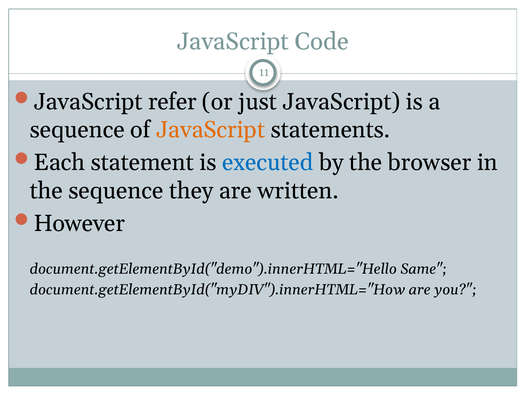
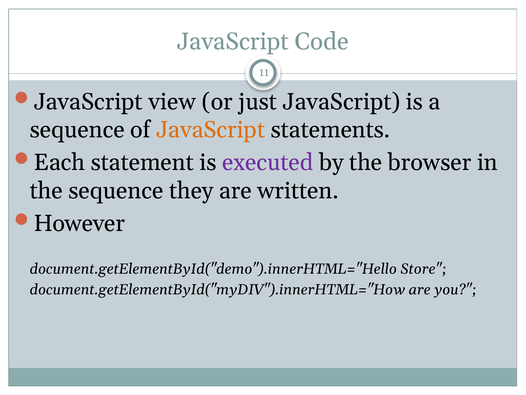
refer: refer -> view (172, 102)
executed colour: blue -> purple (268, 162)
Same: Same -> Store (424, 269)
